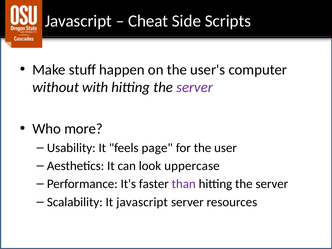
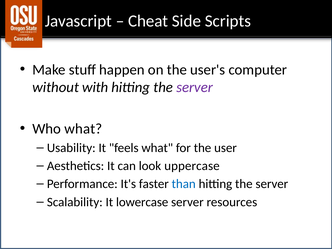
Who more: more -> what (83, 129)
feels page: page -> what (157, 148)
than colour: purple -> blue (184, 184)
It javascript: javascript -> lowercase (142, 202)
